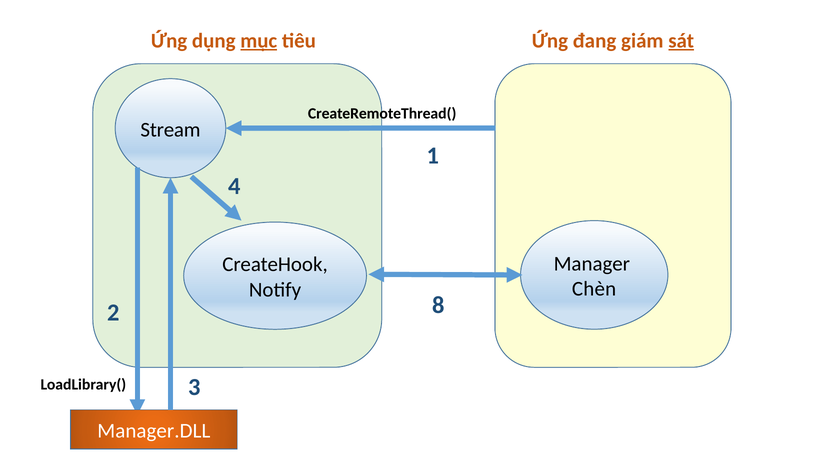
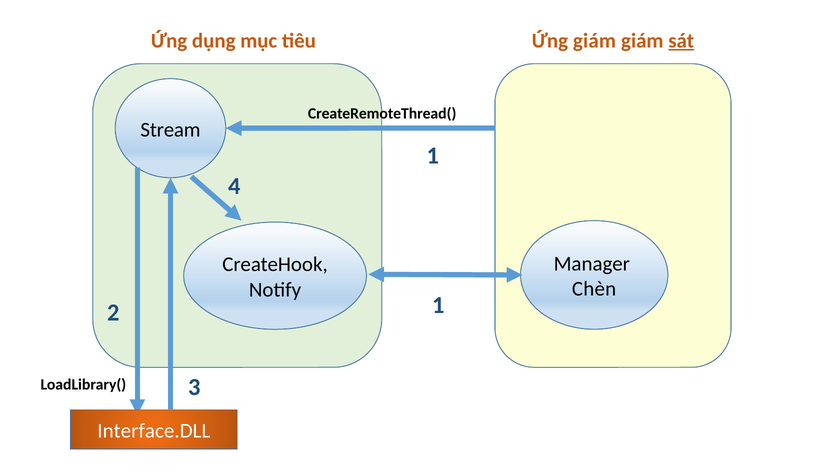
mục underline: present -> none (259, 41)
Ứng đang: đang -> giám (594, 41)
2 8: 8 -> 1 (439, 305)
Manager.DLL: Manager.DLL -> Interface.DLL (154, 431)
